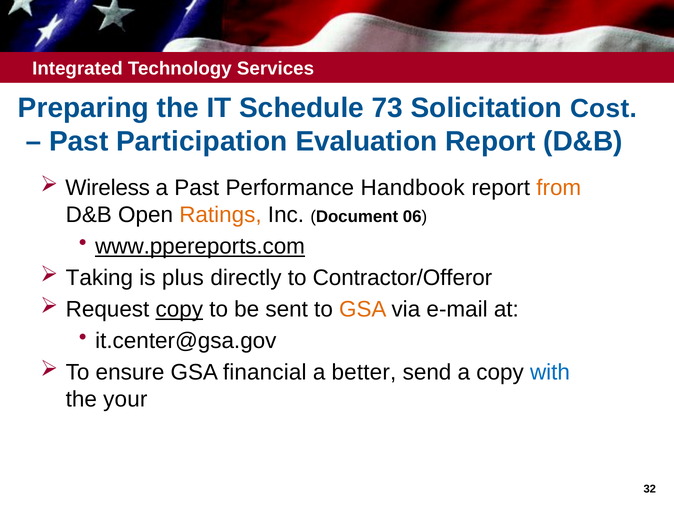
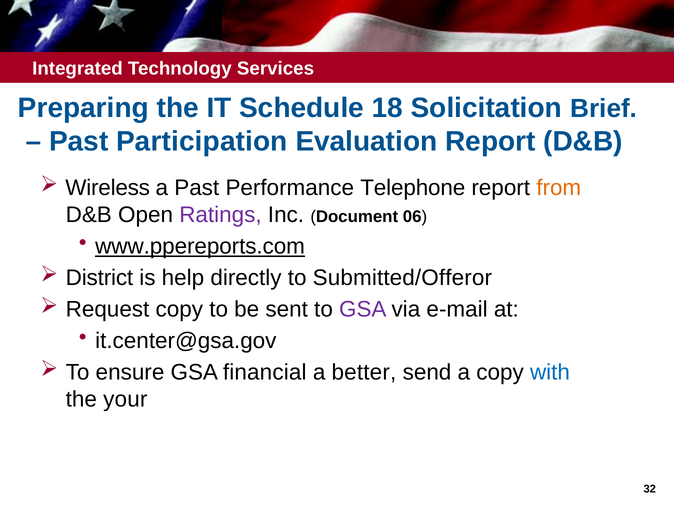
73: 73 -> 18 (387, 108)
Cost: Cost -> Brief (604, 108)
Handbook: Handbook -> Telephone (413, 188)
Ratings colour: orange -> purple (220, 215)
Taking: Taking -> District (99, 278)
plus: plus -> help (183, 278)
Contractor/Offeror: Contractor/Offeror -> Submitted/Offeror (402, 278)
copy underline: present -> none (179, 309)
GSA colour: orange -> purple (363, 309)
